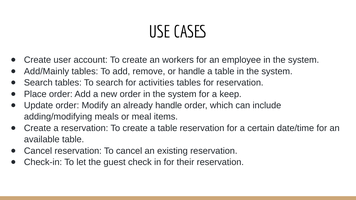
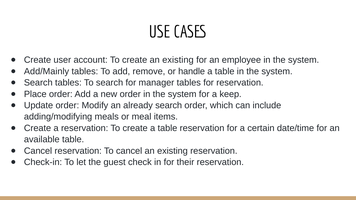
create an workers: workers -> existing (178, 60)
activities: activities -> manager (156, 83)
already handle: handle -> search (169, 106)
